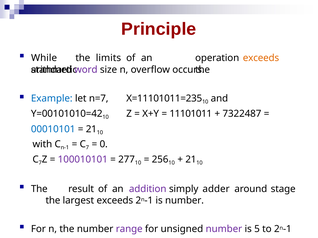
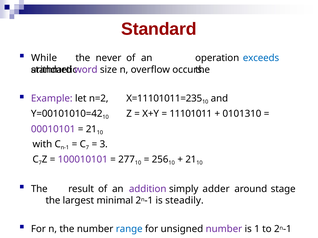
Principle: Principle -> Standard (159, 29)
limits: limits -> never (109, 58)
exceeds colour: orange -> blue (261, 58)
Example colour: blue -> purple (52, 99)
n=7: n=7 -> n=2 (99, 99)
7322487: 7322487 -> 0101310 (242, 114)
00010101 colour: blue -> purple (53, 129)
0: 0 -> 3 (104, 144)
largest exceeds: exceeds -> minimal (115, 201)
is number: number -> steadily (184, 201)
range colour: purple -> blue (129, 229)
5: 5 -> 1 (257, 229)
